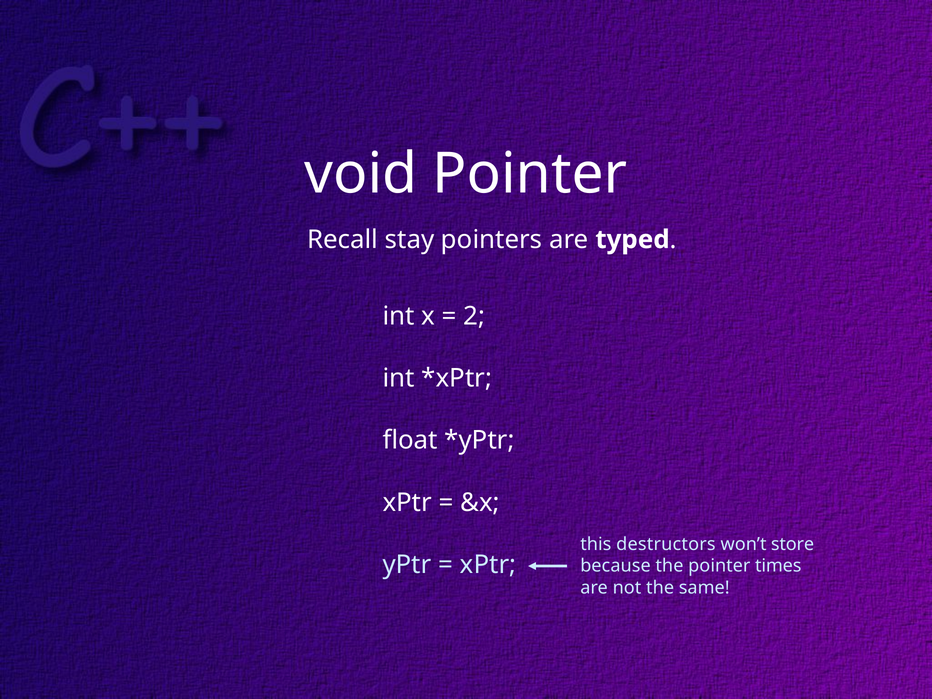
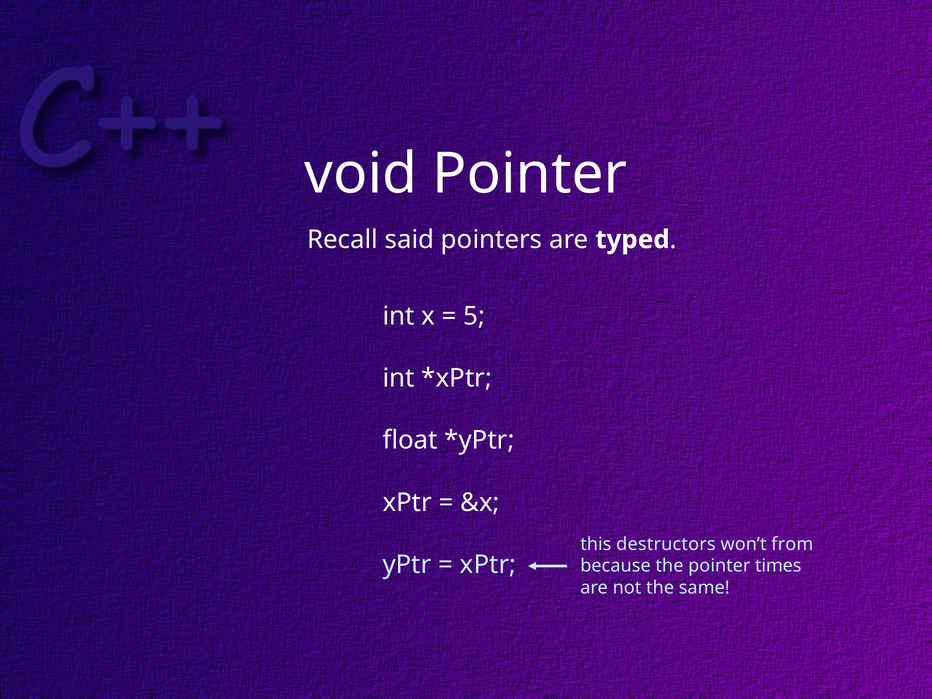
stay: stay -> said (410, 240)
2: 2 -> 5 (474, 316)
store: store -> from (792, 544)
